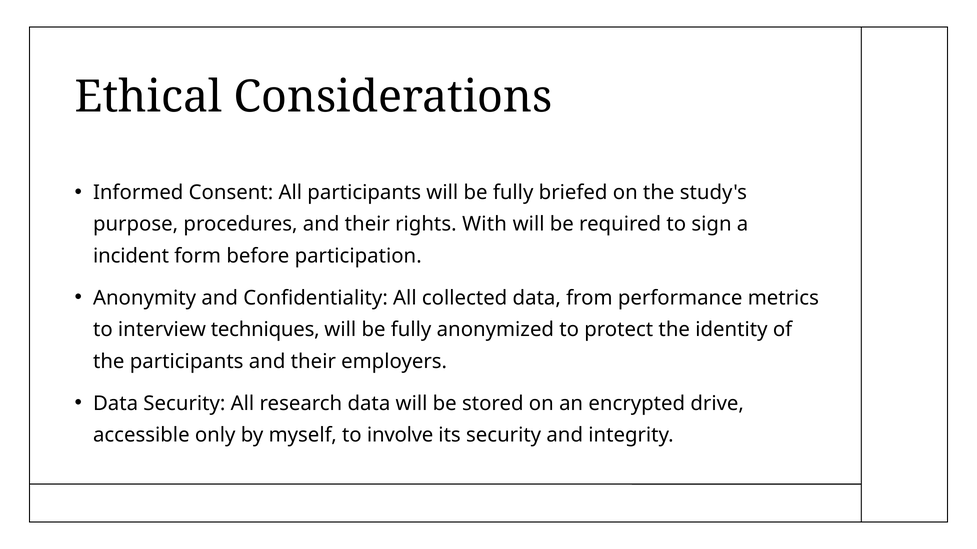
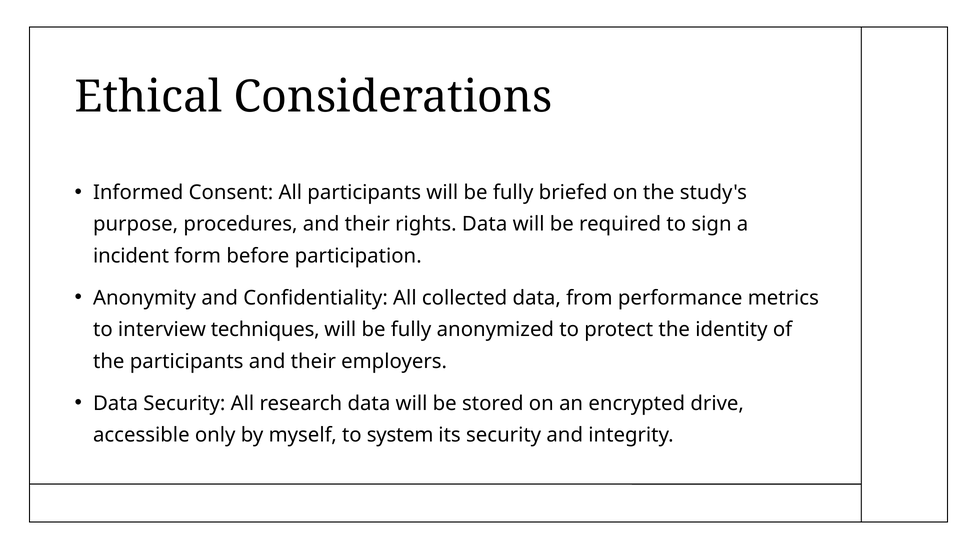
rights With: With -> Data (485, 224)
involve: involve -> system (400, 436)
